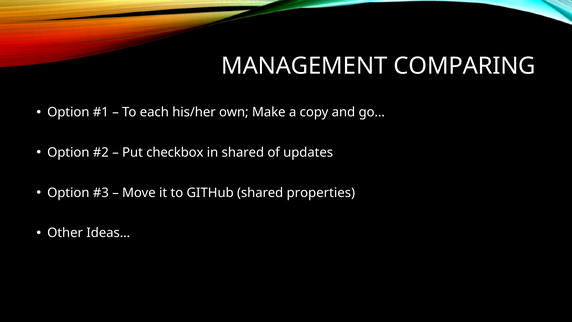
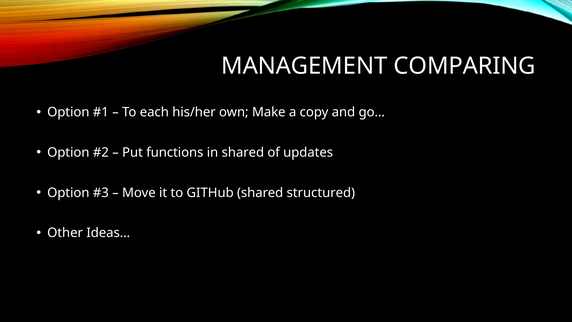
checkbox: checkbox -> functions (175, 152)
properties: properties -> structured (321, 193)
